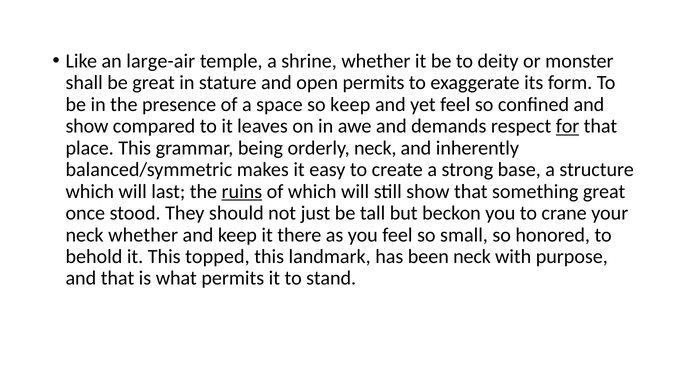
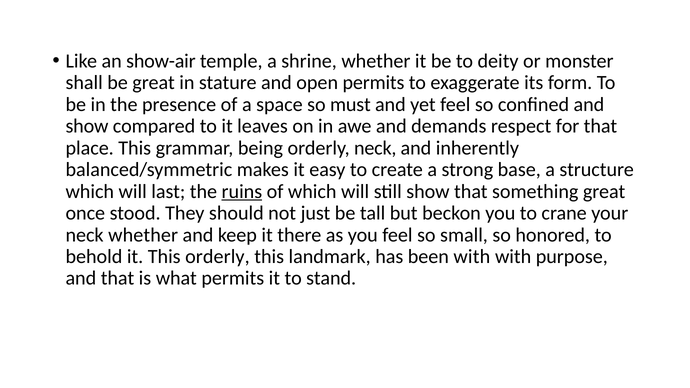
large-air: large-air -> show-air (161, 61)
so keep: keep -> must (350, 105)
for underline: present -> none (568, 126)
This topped: topped -> orderly (217, 257)
been neck: neck -> with (472, 257)
